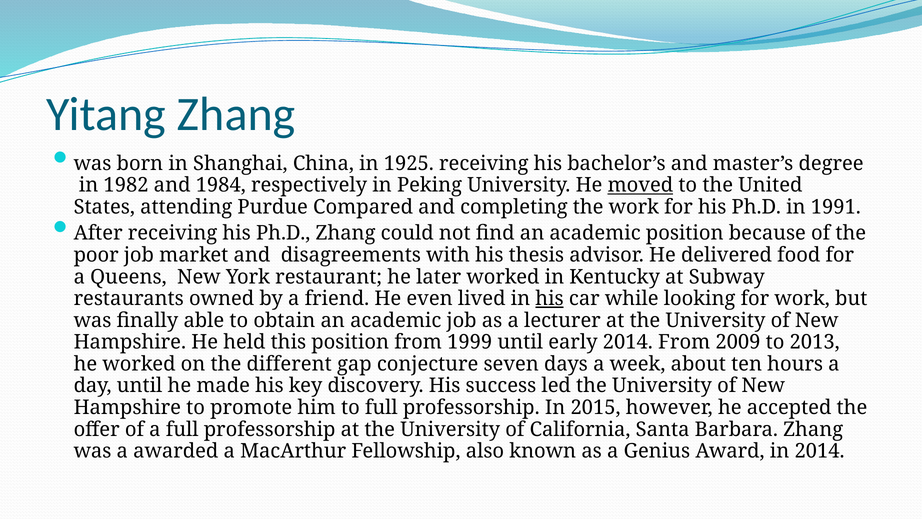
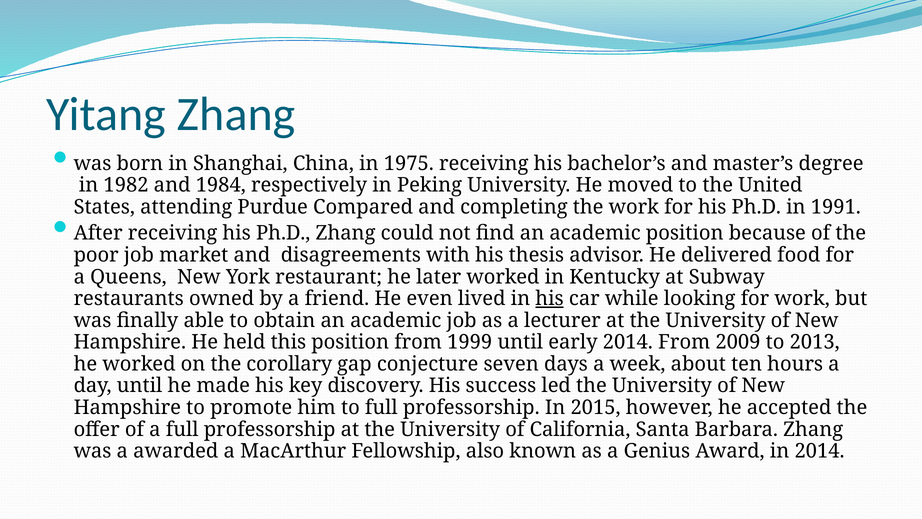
1925: 1925 -> 1975 (409, 163)
moved underline: present -> none (640, 185)
different: different -> corollary (289, 364)
